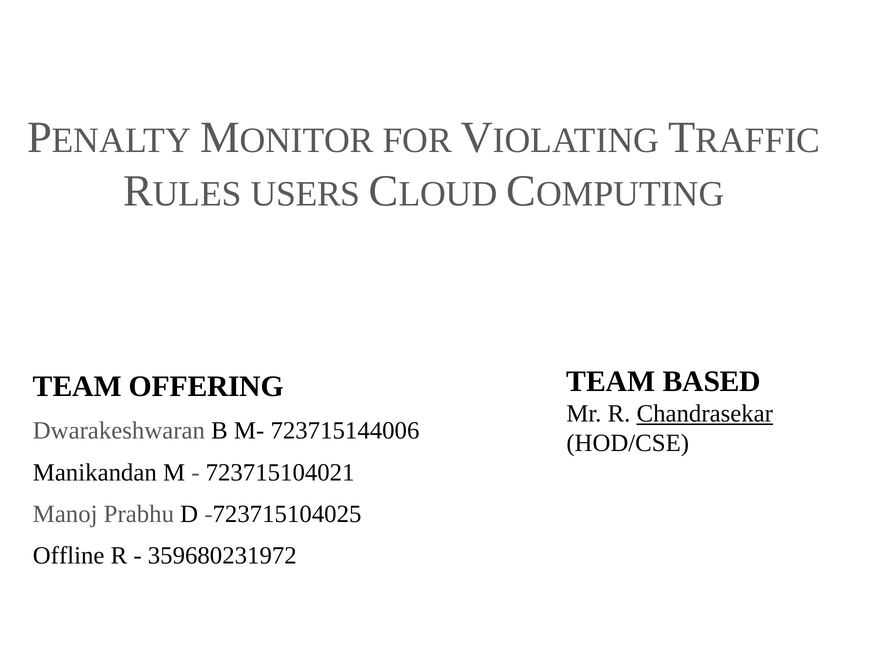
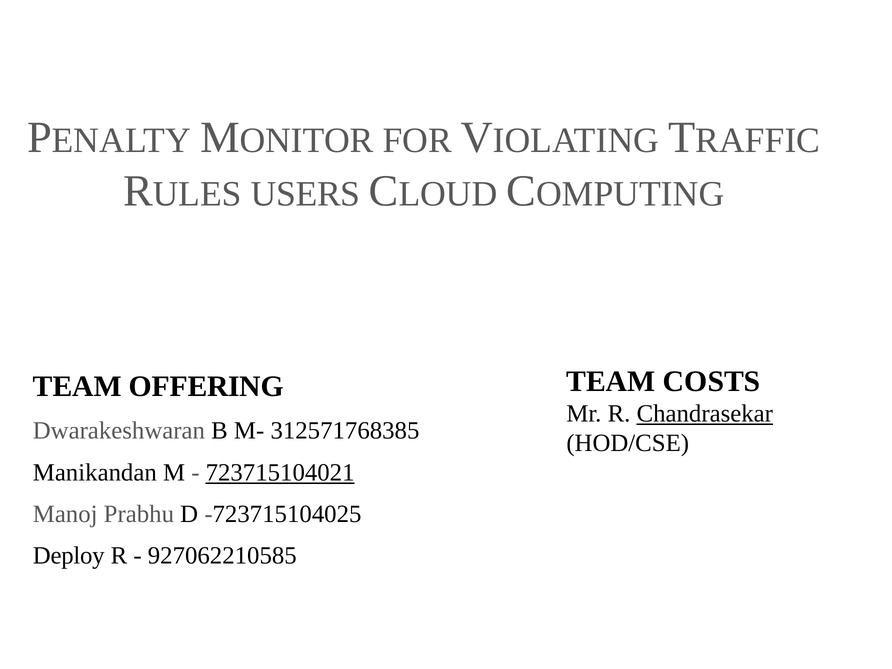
BASED: BASED -> COSTS (712, 381)
723715144006: 723715144006 -> 312571768385 (345, 431)
723715104021 underline: none -> present (280, 472)
Offline: Offline -> Deploy (69, 556)
359680231972: 359680231972 -> 927062210585 (222, 556)
